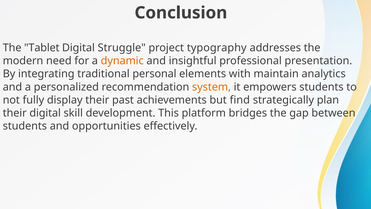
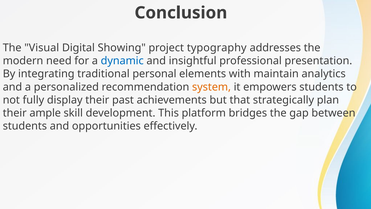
Tablet: Tablet -> Visual (42, 48)
Struggle: Struggle -> Showing (122, 48)
dynamic colour: orange -> blue (122, 61)
find: find -> that (240, 100)
their digital: digital -> ample (45, 113)
